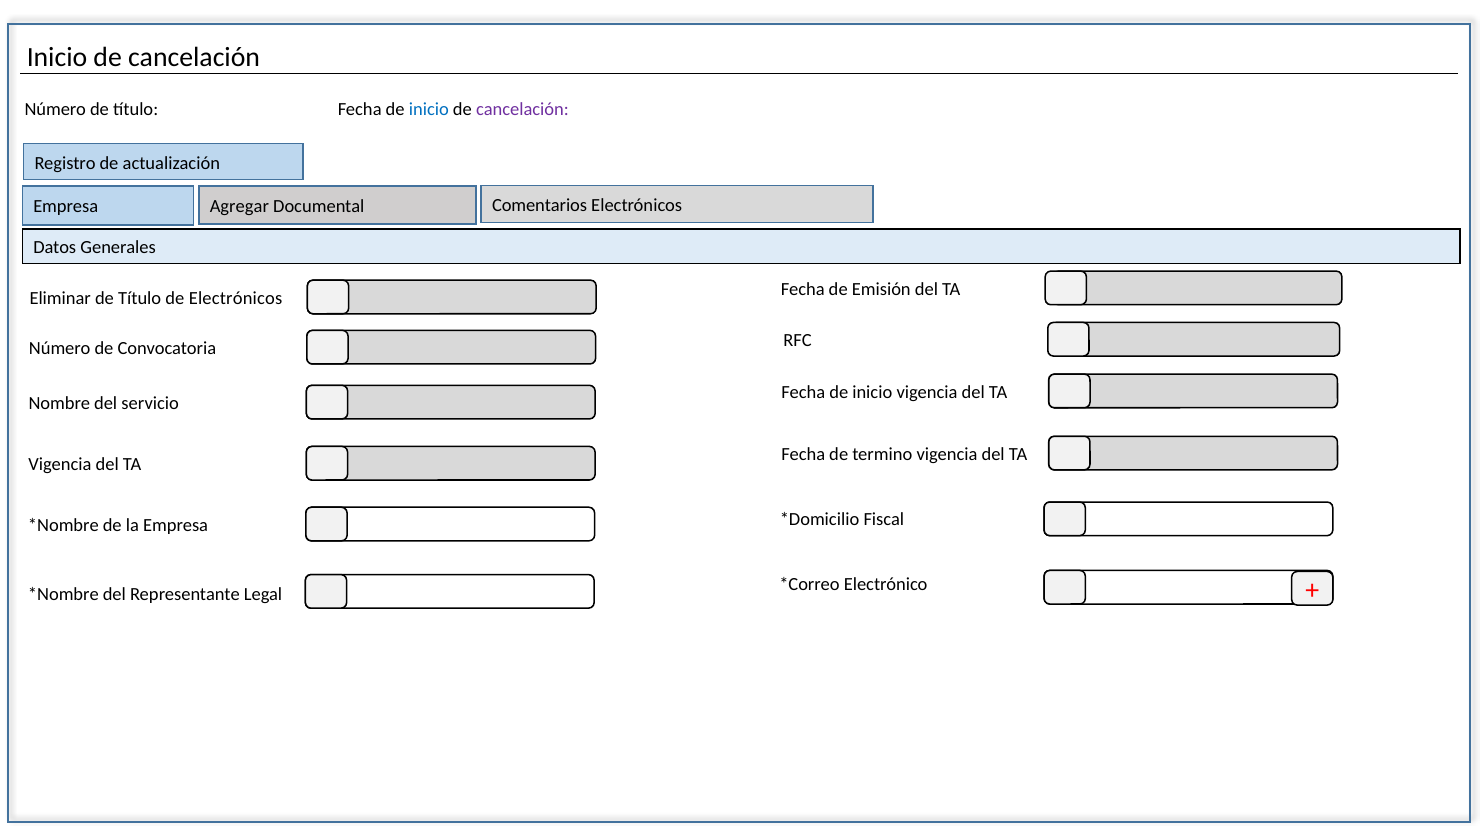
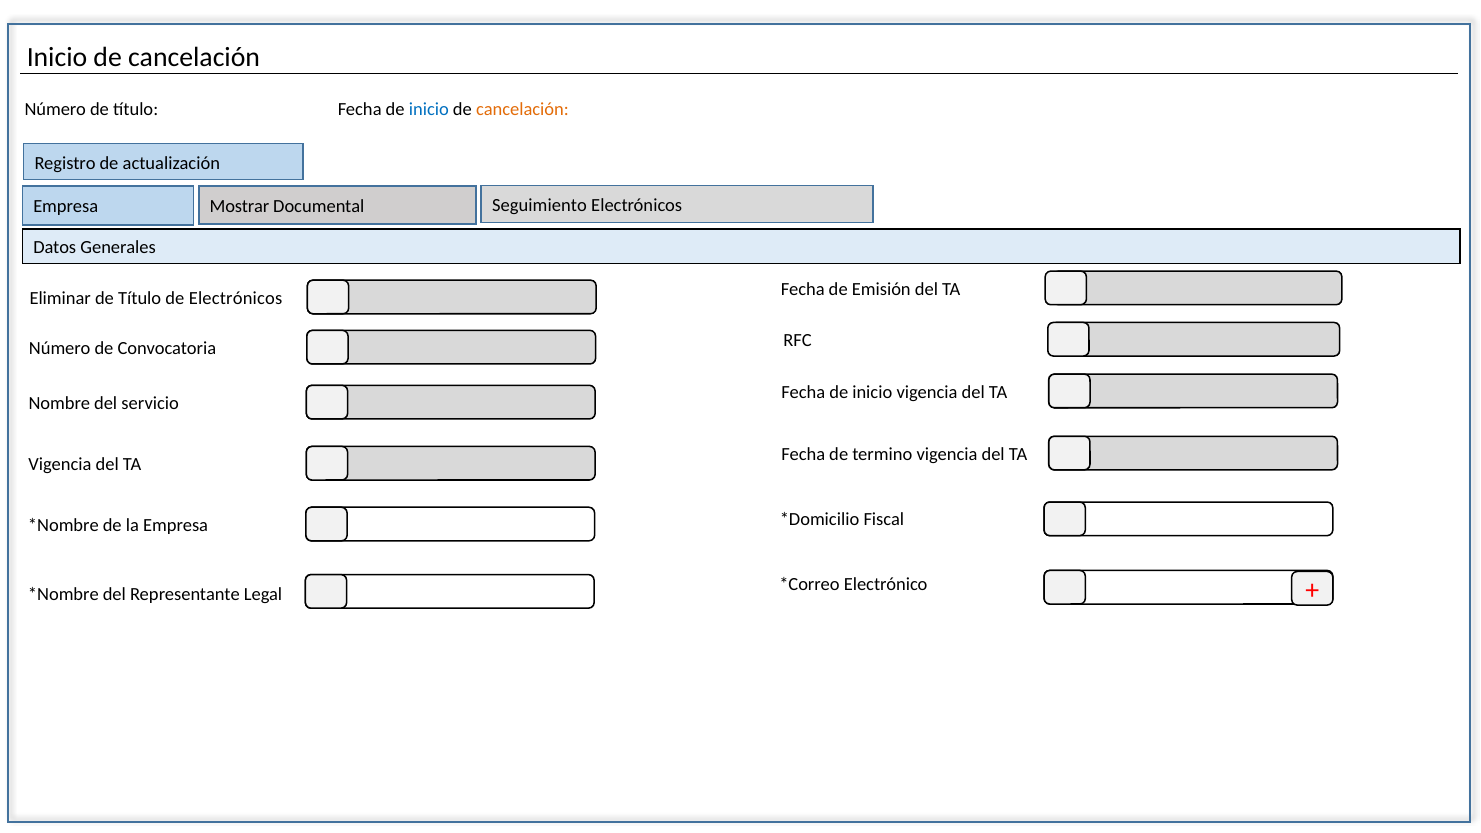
cancelación colour: purple -> orange (522, 109)
Agregar: Agregar -> Mostrar (239, 206)
Comentarios: Comentarios -> Seguimiento (539, 205)
